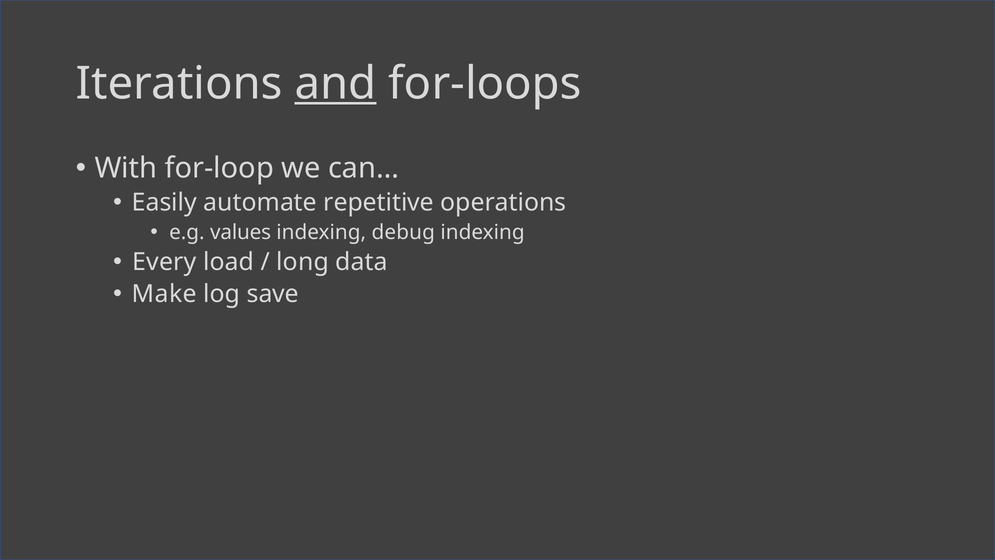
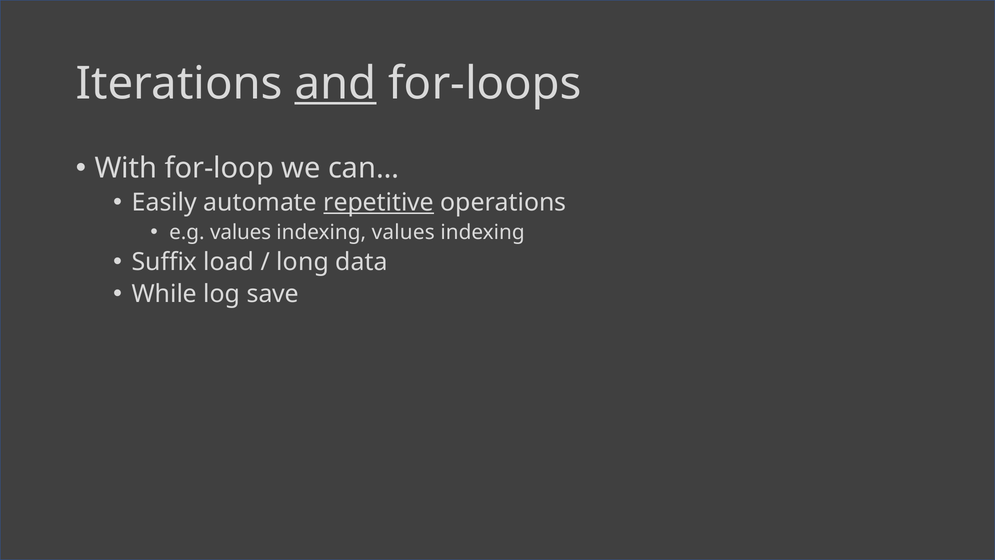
repetitive underline: none -> present (379, 202)
indexing debug: debug -> values (403, 232)
Every: Every -> Suffix (164, 262)
Make: Make -> While (164, 294)
